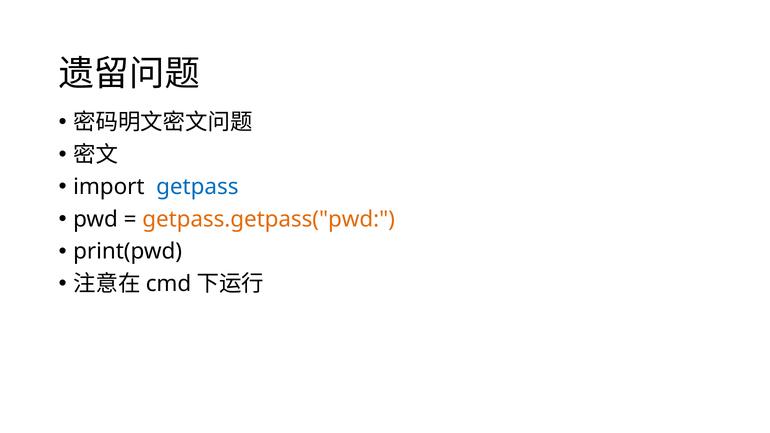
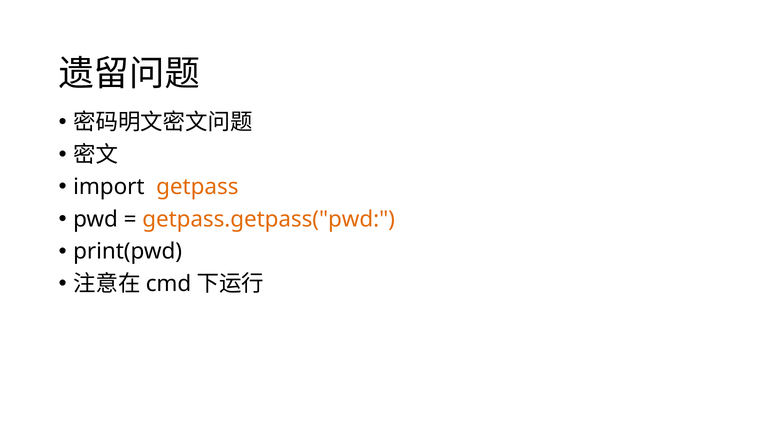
getpass colour: blue -> orange (197, 187)
